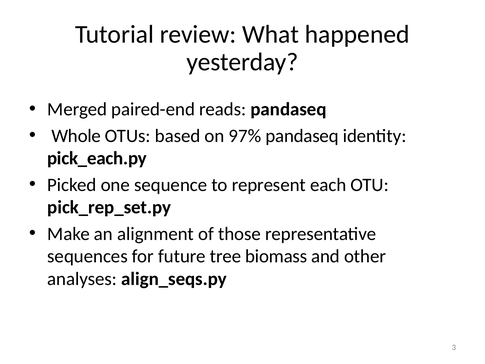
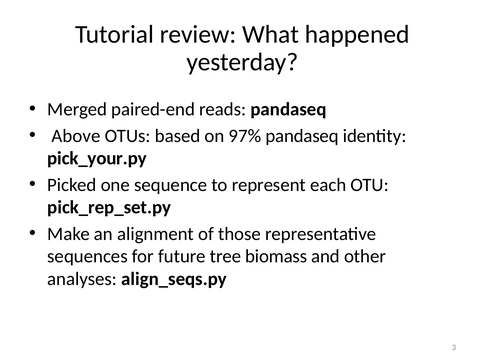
Whole: Whole -> Above (76, 136)
pick_each.py: pick_each.py -> pick_your.py (97, 158)
